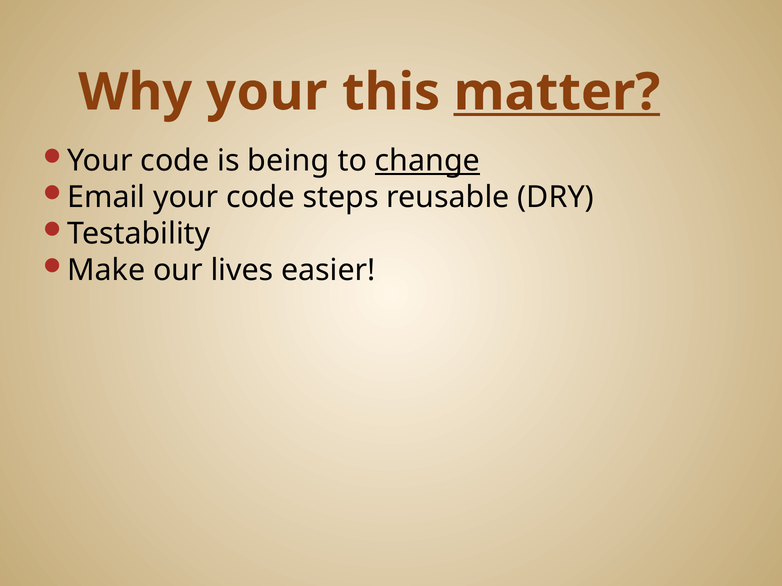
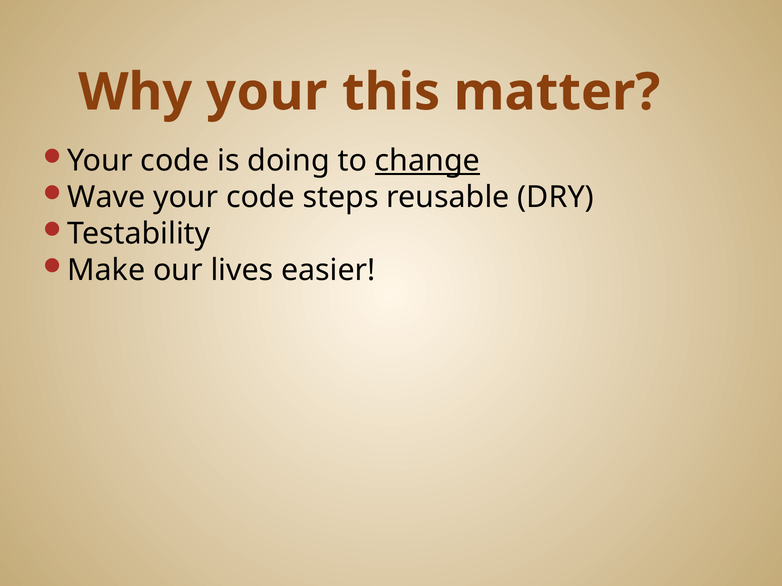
matter underline: present -> none (557, 92)
being: being -> doing (289, 161)
Email: Email -> Wave (106, 198)
